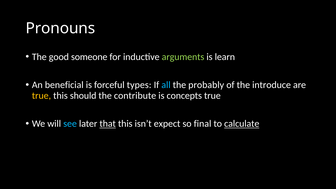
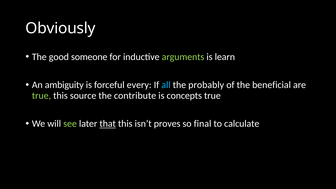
Pronouns: Pronouns -> Obviously (60, 28)
beneficial: beneficial -> ambiguity (64, 85)
types: types -> every (139, 85)
introduce: introduce -> beneficial (272, 85)
true colour: yellow -> light green (41, 96)
should: should -> source (83, 96)
see colour: light blue -> light green (70, 124)
expect: expect -> proves (167, 124)
calculate underline: present -> none (242, 124)
